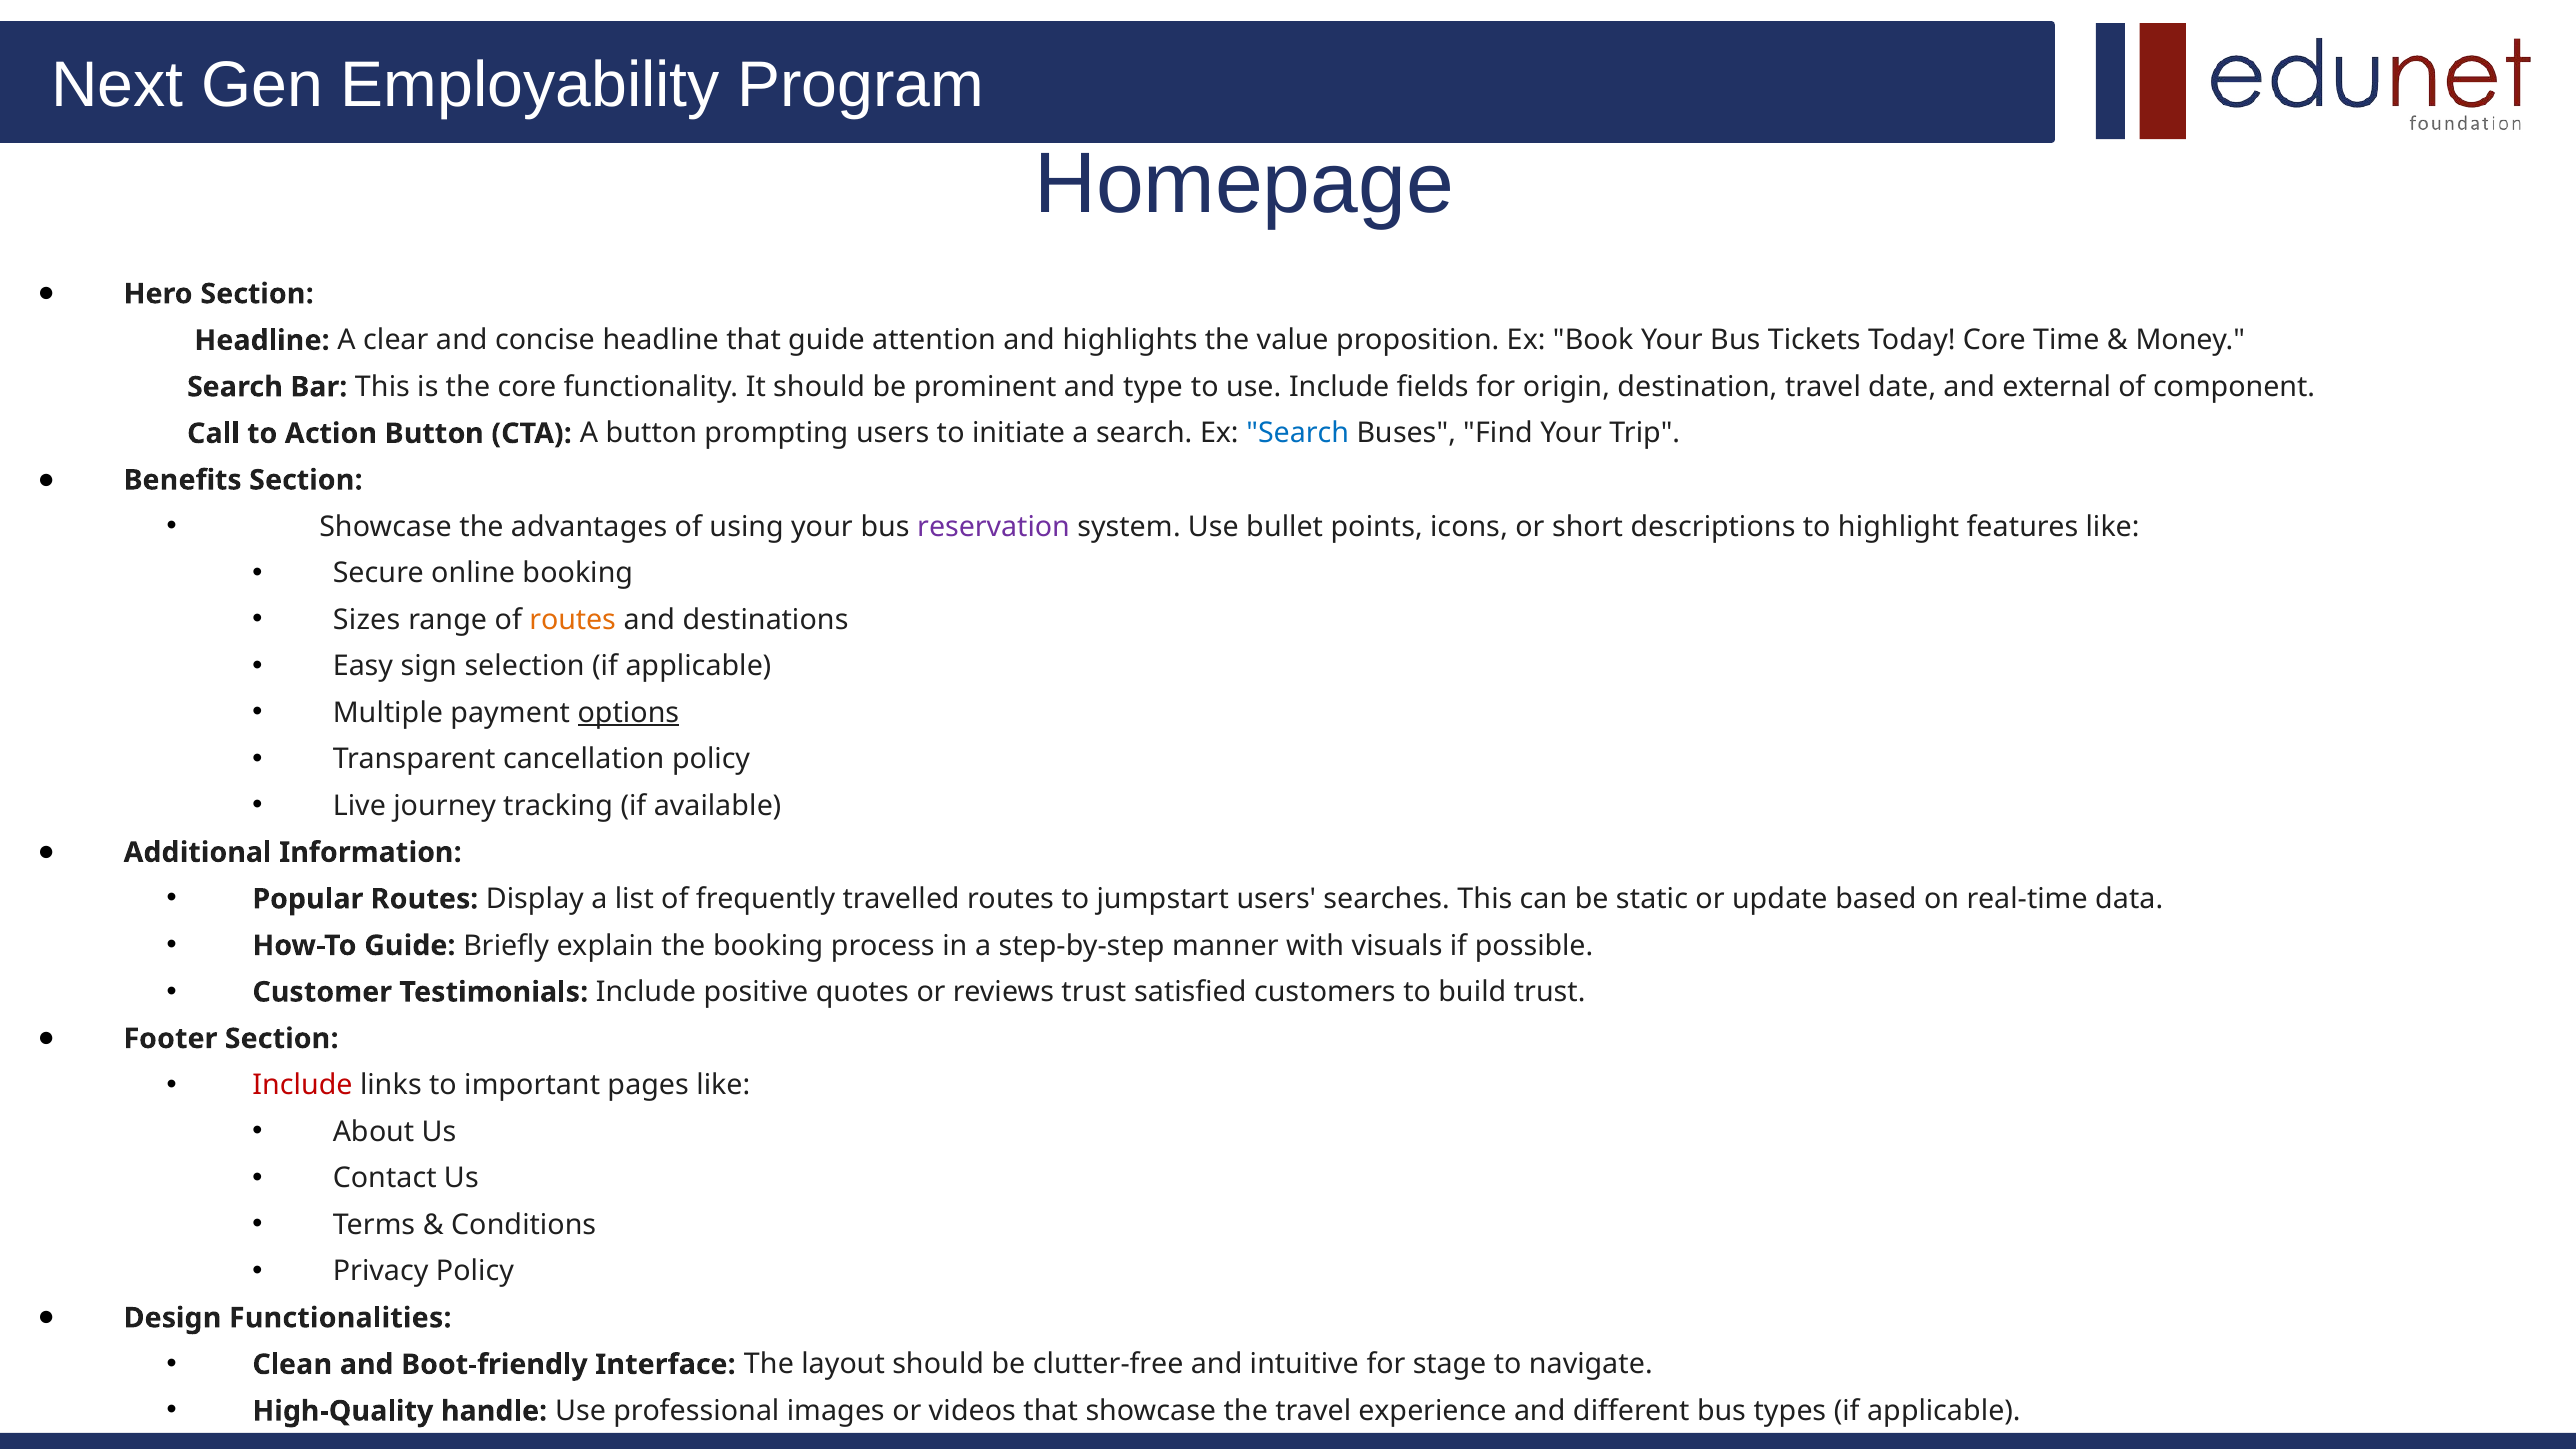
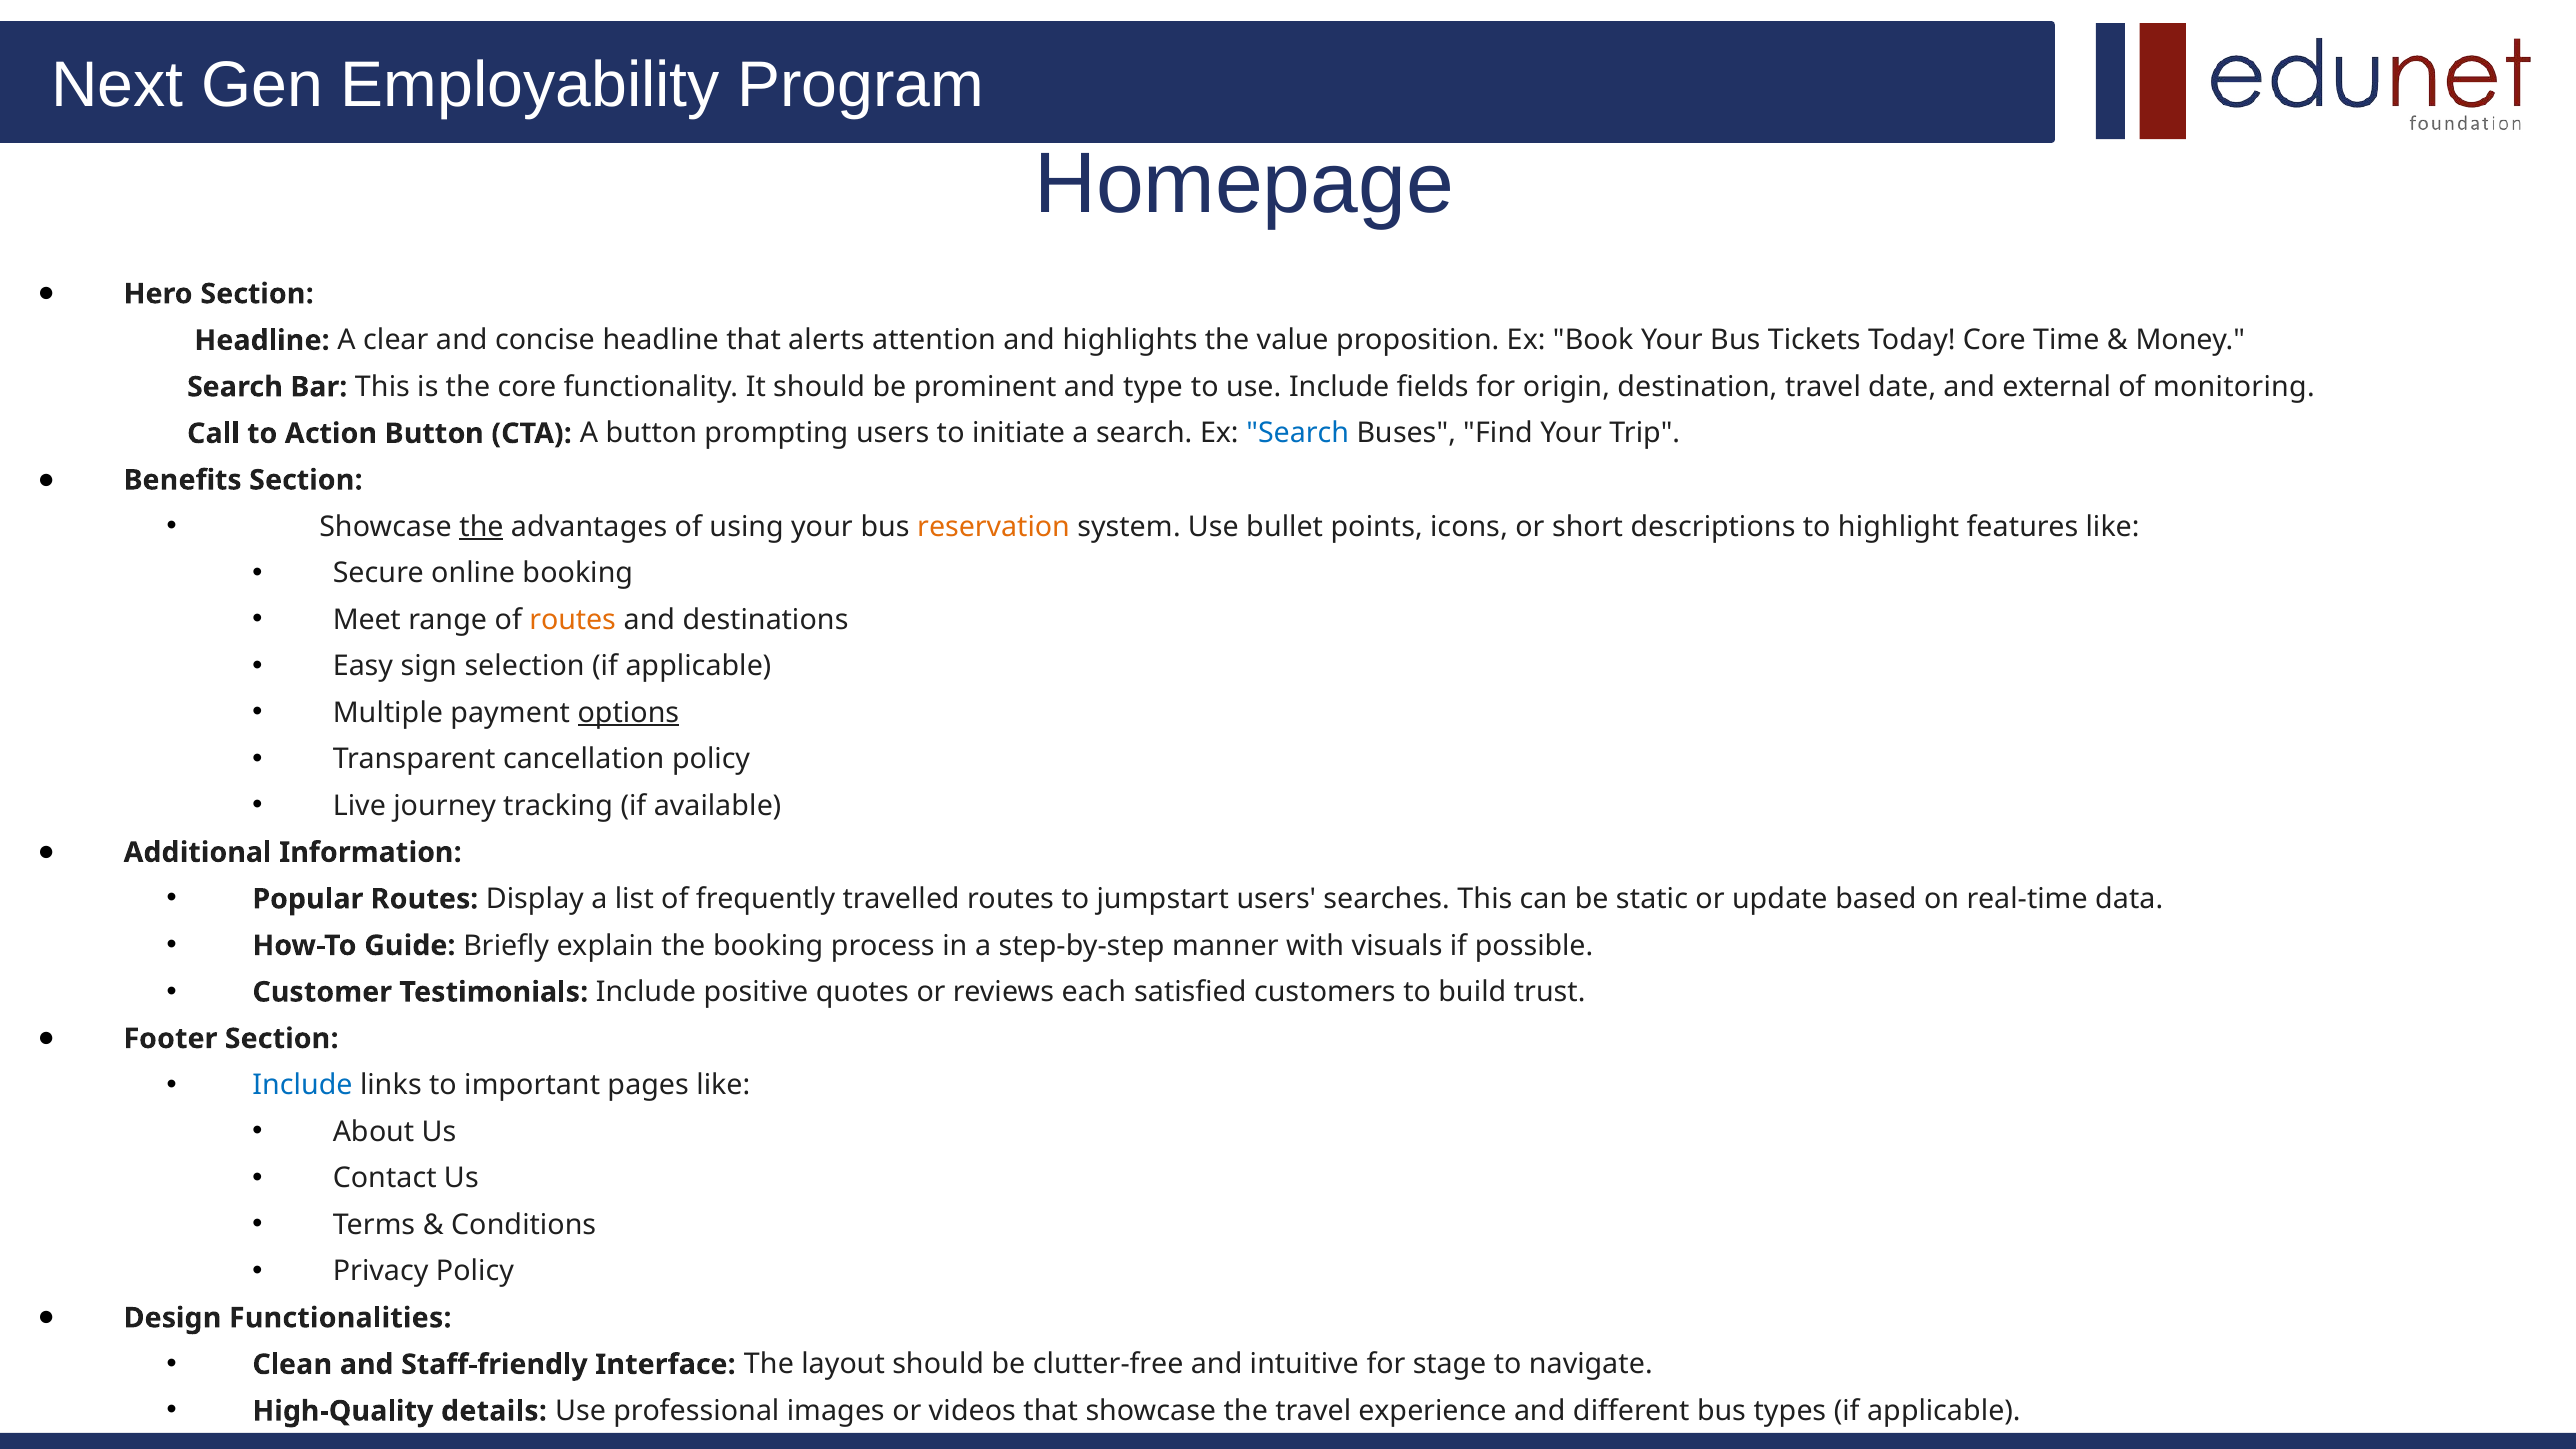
that guide: guide -> alerts (826, 340)
component: component -> monitoring (2234, 387)
the underline: none -> present (481, 527)
reservation colour: purple -> orange (994, 527)
Sizes: Sizes -> Meet (367, 620)
reviews trust: trust -> each (1094, 992)
Include colour: red -> blue (303, 1085)
Boot-friendly: Boot-friendly -> Staff-friendly (494, 1365)
handle: handle -> details (494, 1411)
